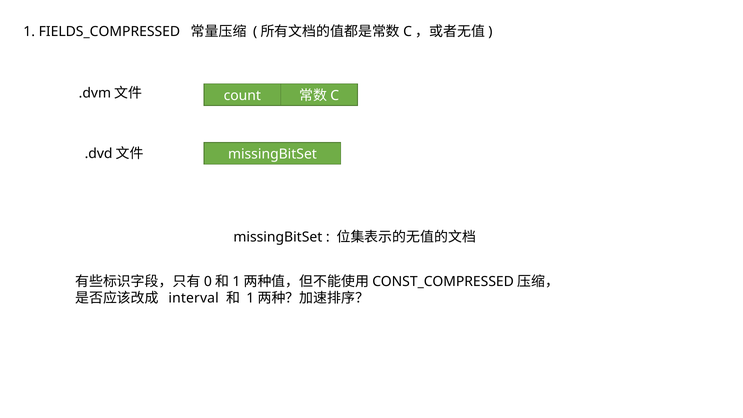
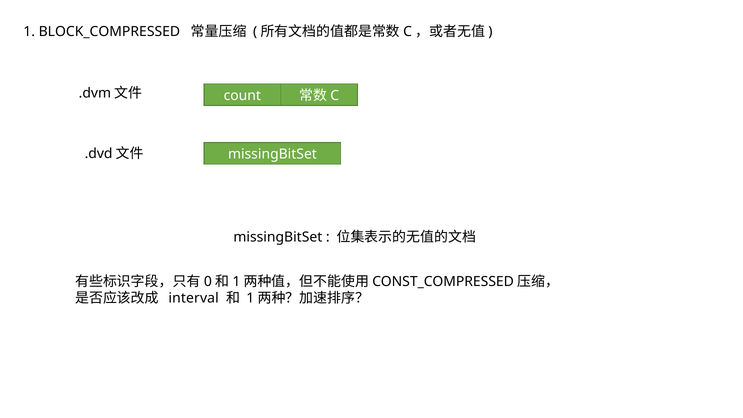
FIELDS_COMPRESSED: FIELDS_COMPRESSED -> BLOCK_COMPRESSED (109, 32)
